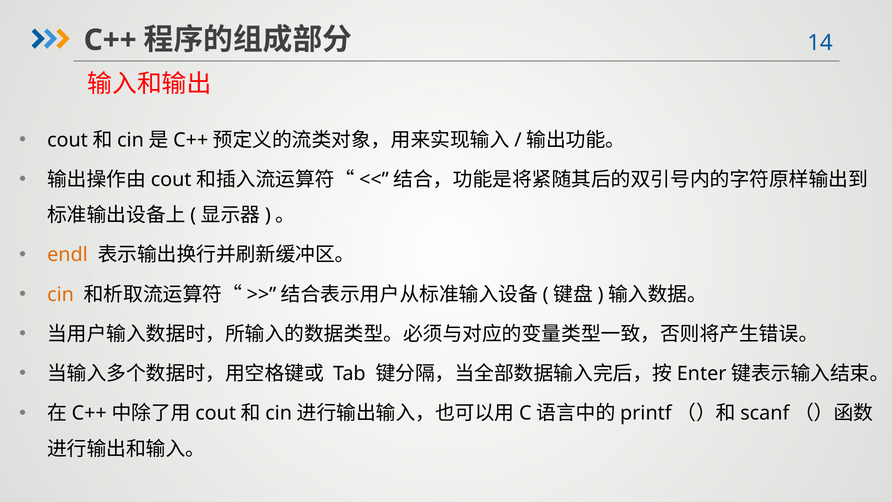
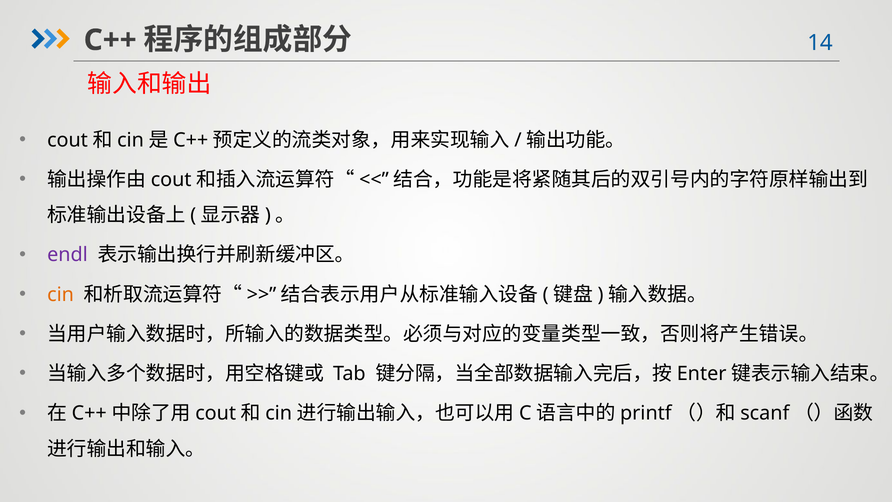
endl colour: orange -> purple (67, 255)
